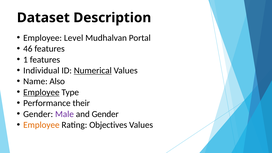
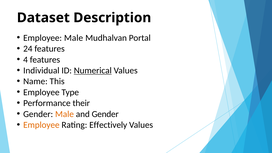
Employee Level: Level -> Male (74, 38)
46: 46 -> 24 (28, 49)
1: 1 -> 4 (26, 60)
Also: Also -> This (57, 81)
Employee underline: present -> none (41, 92)
Male colour: purple -> orange (64, 114)
Objectives: Objectives -> Effectively (108, 125)
